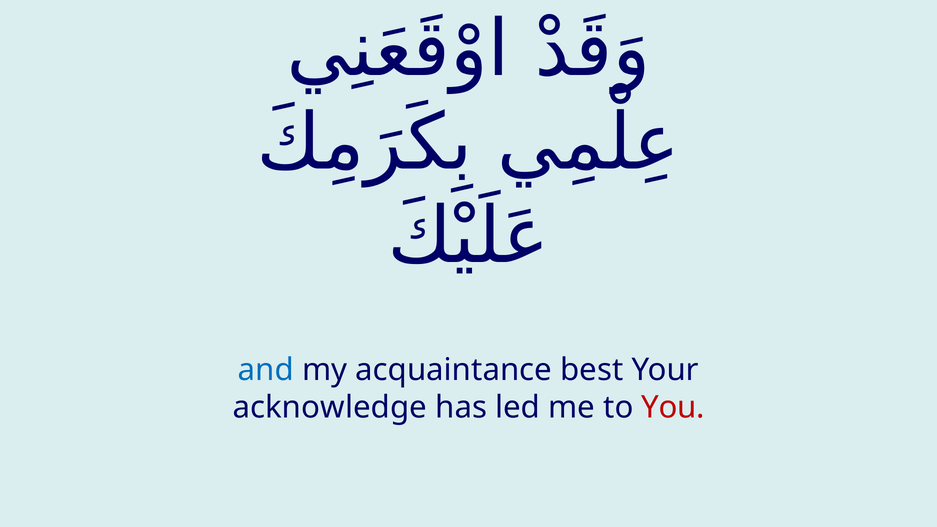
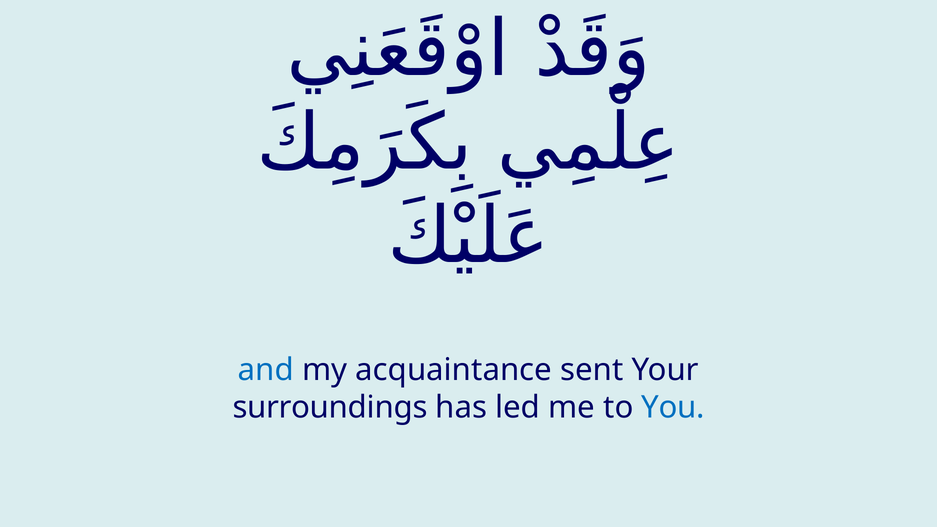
best: best -> sent (592, 370)
acknowledge: acknowledge -> surroundings (330, 407)
You colour: red -> blue (673, 407)
